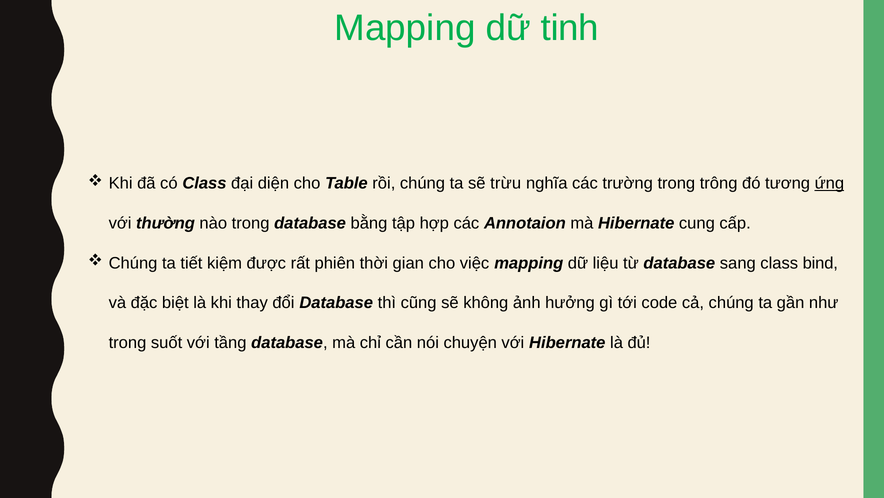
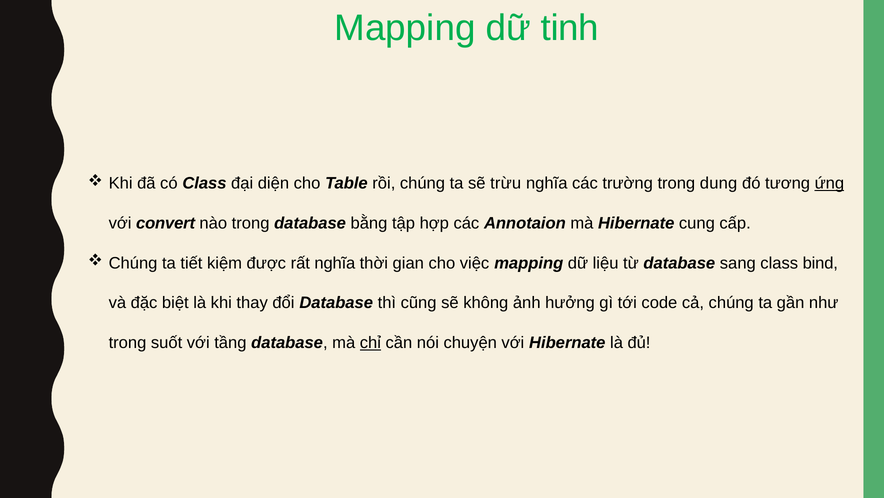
trông: trông -> dung (719, 183)
thường: thường -> convert (166, 223)
rất phiên: phiên -> nghĩa (335, 263)
chỉ underline: none -> present (370, 342)
